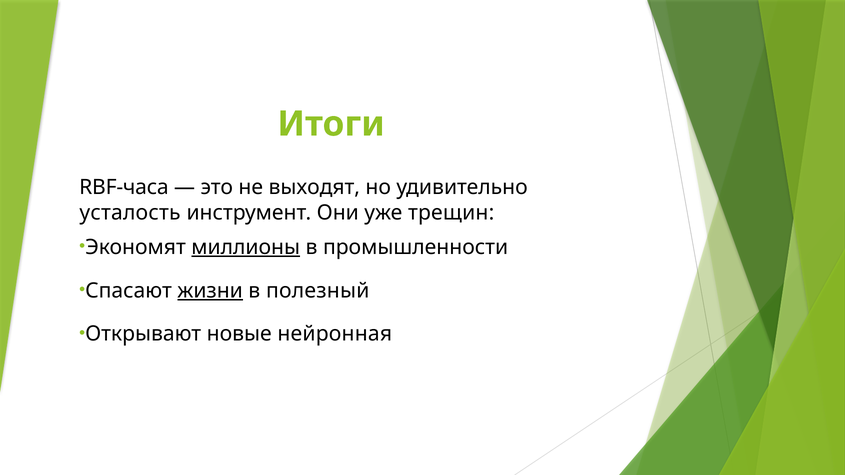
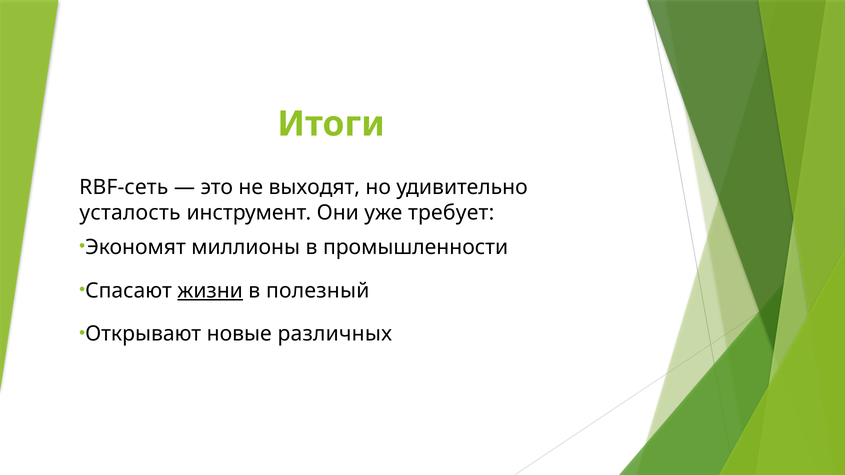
RBF-часа: RBF-часа -> RBF-сеть (124, 188)
трещин: трещин -> требует (451, 213)
миллионы underline: present -> none (246, 247)
нейронная: нейронная -> различных (335, 334)
